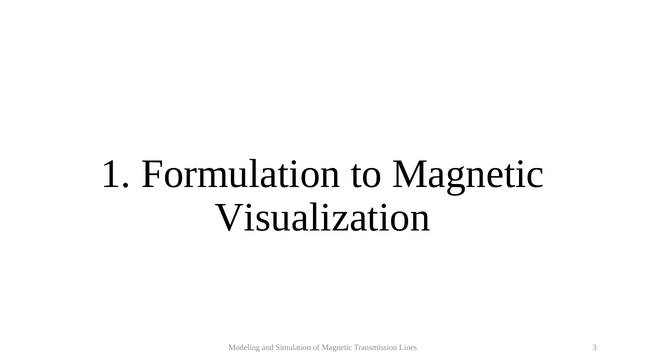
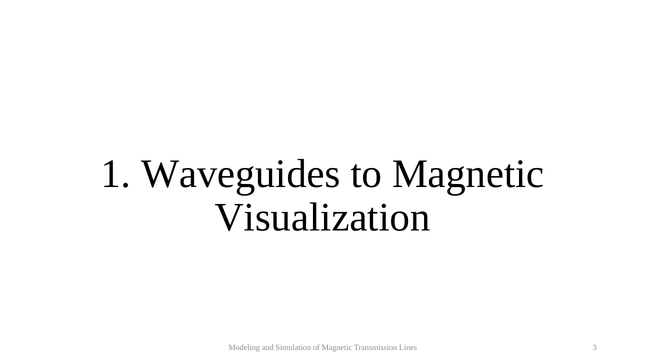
Formulation: Formulation -> Waveguides (241, 174)
